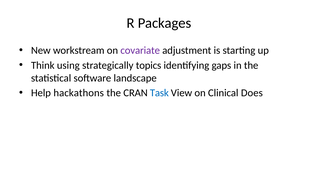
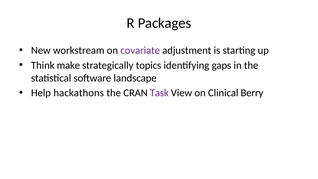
using: using -> make (68, 65)
Task colour: blue -> purple (159, 93)
Does: Does -> Berry (252, 93)
